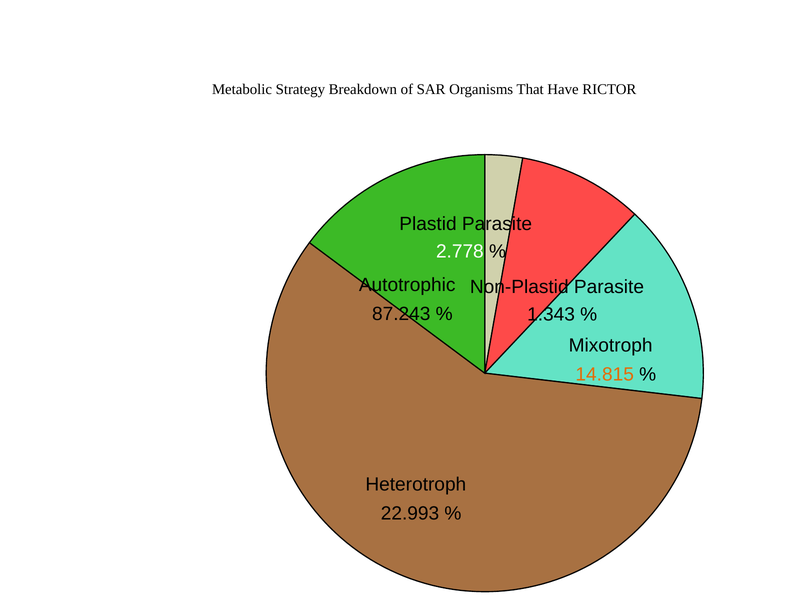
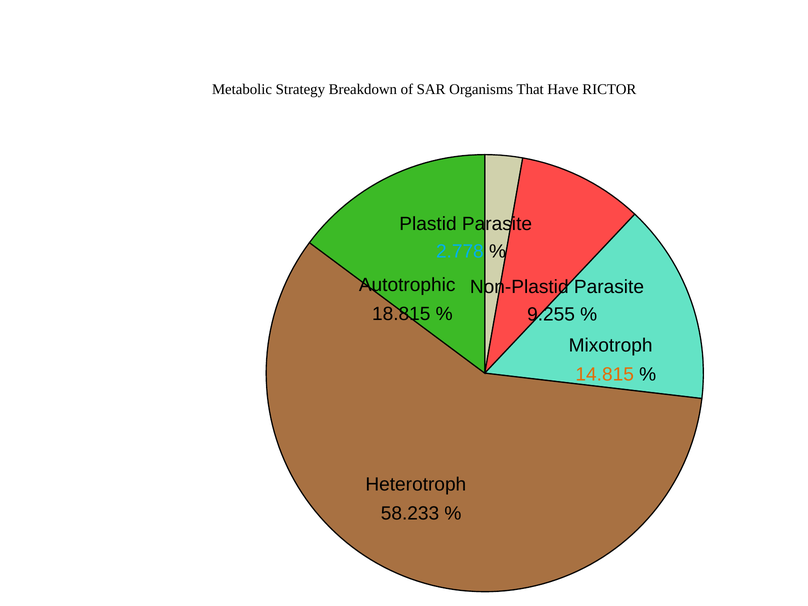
2.778 colour: white -> light blue (460, 251)
87.243: 87.243 -> 18.815 (401, 314)
1.343: 1.343 -> 9.255 (551, 314)
22.993: 22.993 -> 58.233 (410, 513)
